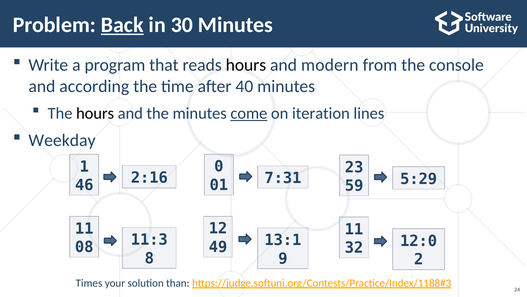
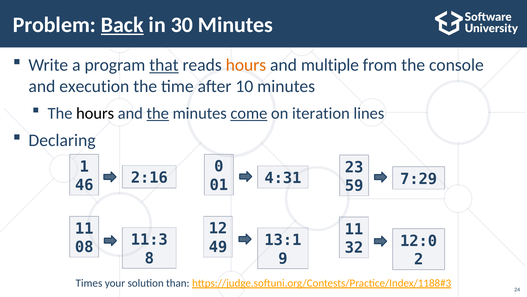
that underline: none -> present (164, 65)
hours colour: black -> orange (246, 65)
modern: modern -> multiple (330, 65)
according: according -> execution (94, 86)
40: 40 -> 10 (244, 86)
the underline: none -> present (158, 113)
Weekday: Weekday -> Declaring (62, 140)
7:31: 7:31 -> 4:31 (283, 178)
5:29: 5:29 -> 7:29 (419, 179)
